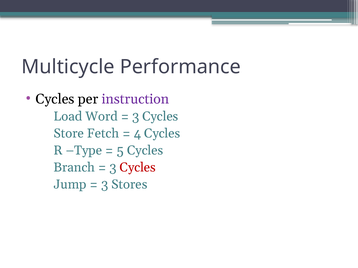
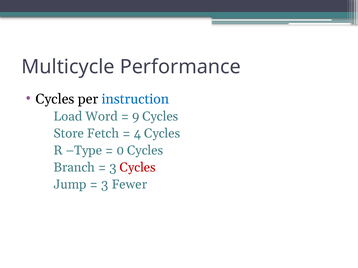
instruction colour: purple -> blue (135, 99)
3: 3 -> 9 (136, 117)
5: 5 -> 0 (120, 151)
Stores: Stores -> Fewer (129, 185)
